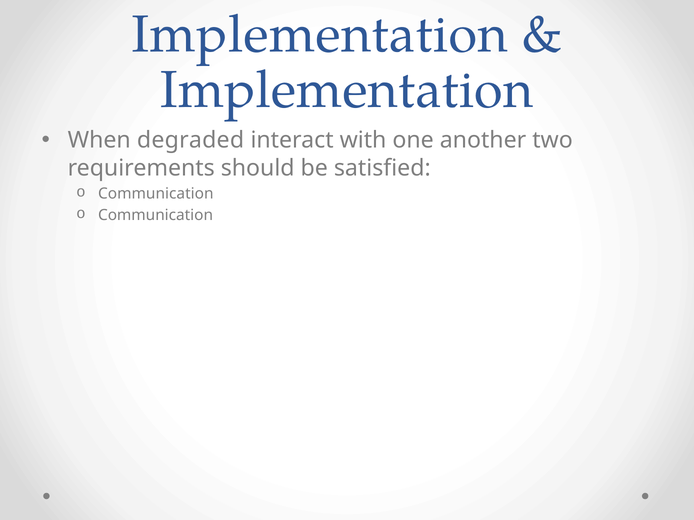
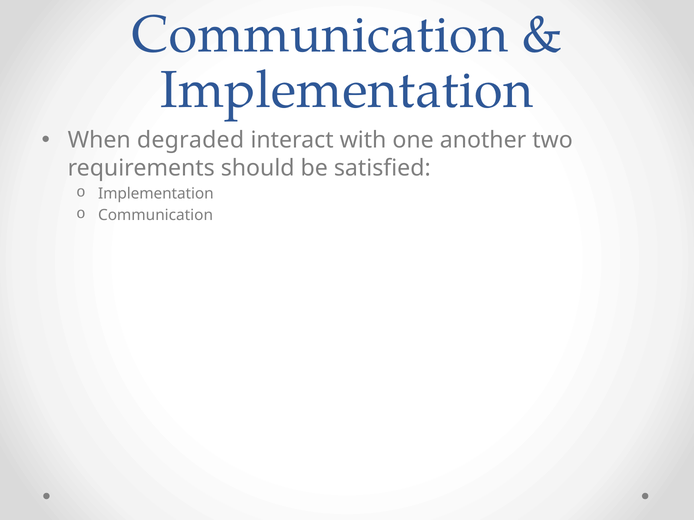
Implementation: Implementation -> Communication (320, 34)
Communication: Communication -> Implementation (156, 194)
